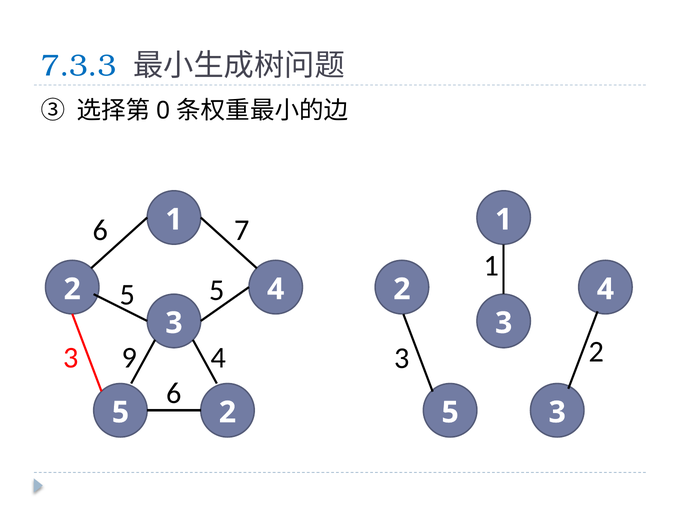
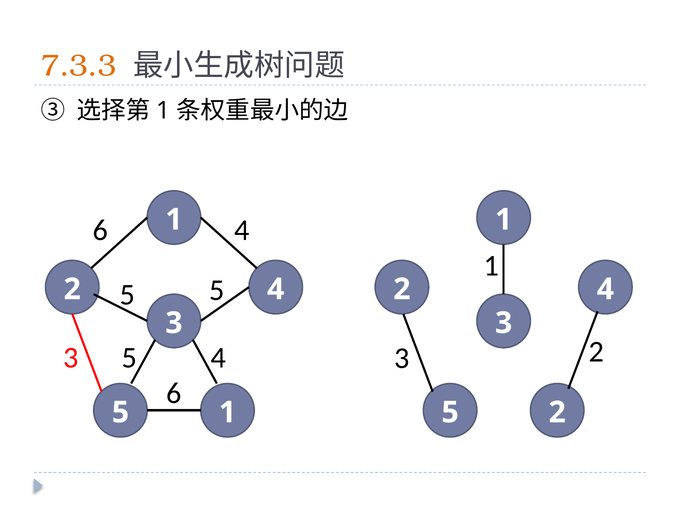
7.3.3 colour: blue -> orange (79, 66)
0: 0 -> 1 (163, 111)
7: 7 -> 4 (242, 230)
3 9: 9 -> 5 (129, 358)
5 2: 2 -> 1 (228, 412)
3: 3 -> 2 (557, 412)
